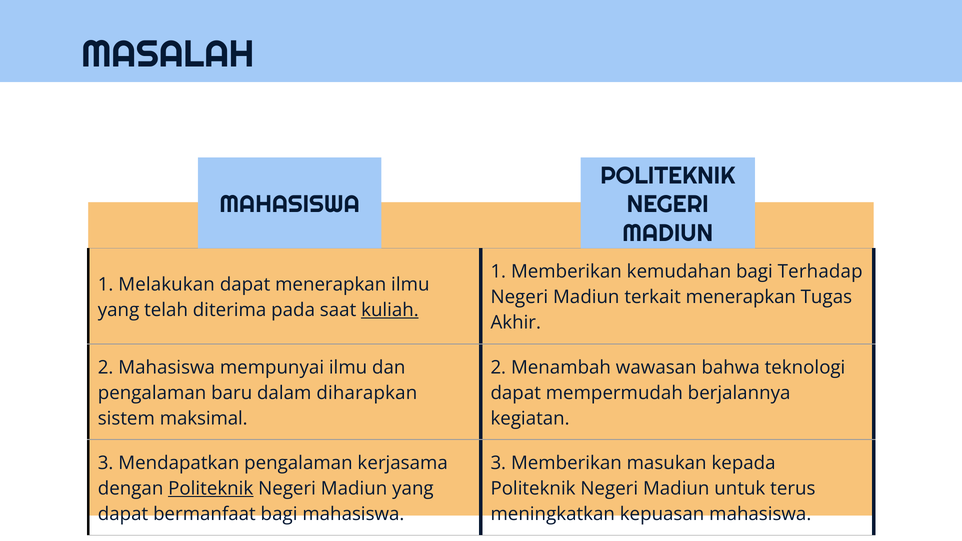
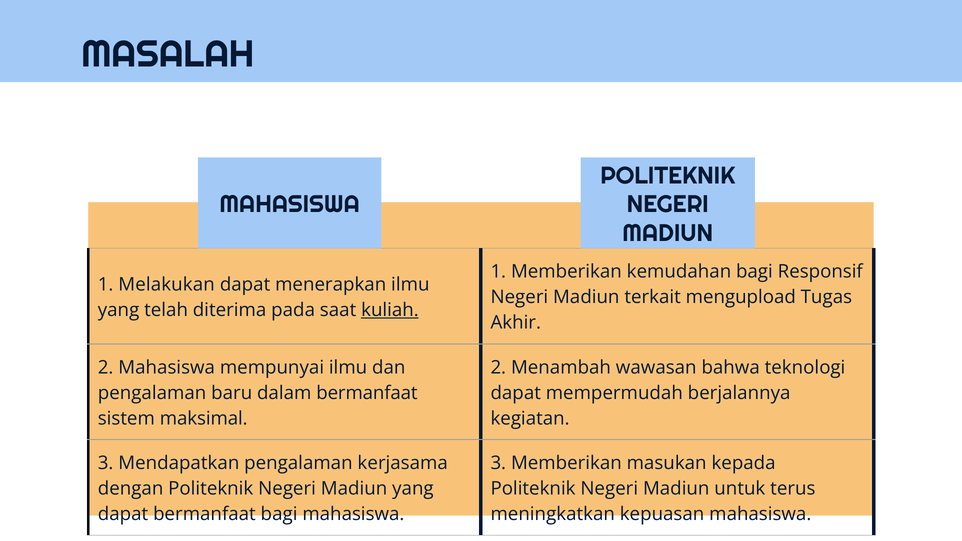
Terhadap: Terhadap -> Responsif (820, 272)
terkait menerapkan: menerapkan -> mengupload (741, 297)
dalam diharapkan: diharapkan -> bermanfaat (367, 393)
Politeknik underline: present -> none (211, 489)
